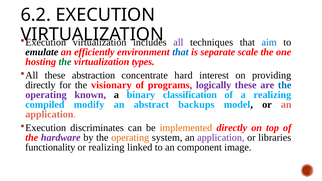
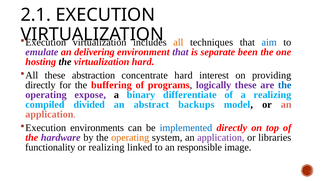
6.2: 6.2 -> 2.1 (36, 15)
all colour: purple -> orange (178, 42)
emulate colour: black -> purple (42, 52)
efficiently: efficiently -> delivering (94, 52)
that colour: blue -> purple (180, 52)
scale: scale -> been (248, 52)
the colour: green -> black (65, 62)
virtualization types: types -> hard (143, 62)
visionary: visionary -> buffering (111, 85)
known: known -> expose (90, 95)
classification: classification -> differentiate (190, 95)
modify: modify -> divided (89, 105)
discriminates: discriminates -> environments (97, 128)
implemented colour: orange -> blue (186, 128)
component: component -> responsible (200, 147)
